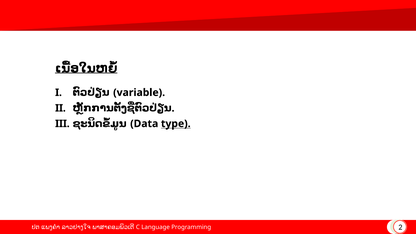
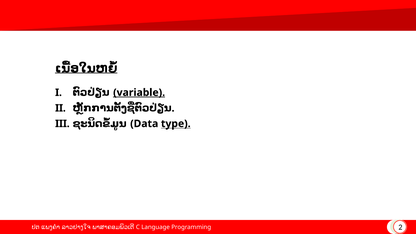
variable underline: none -> present (139, 93)
